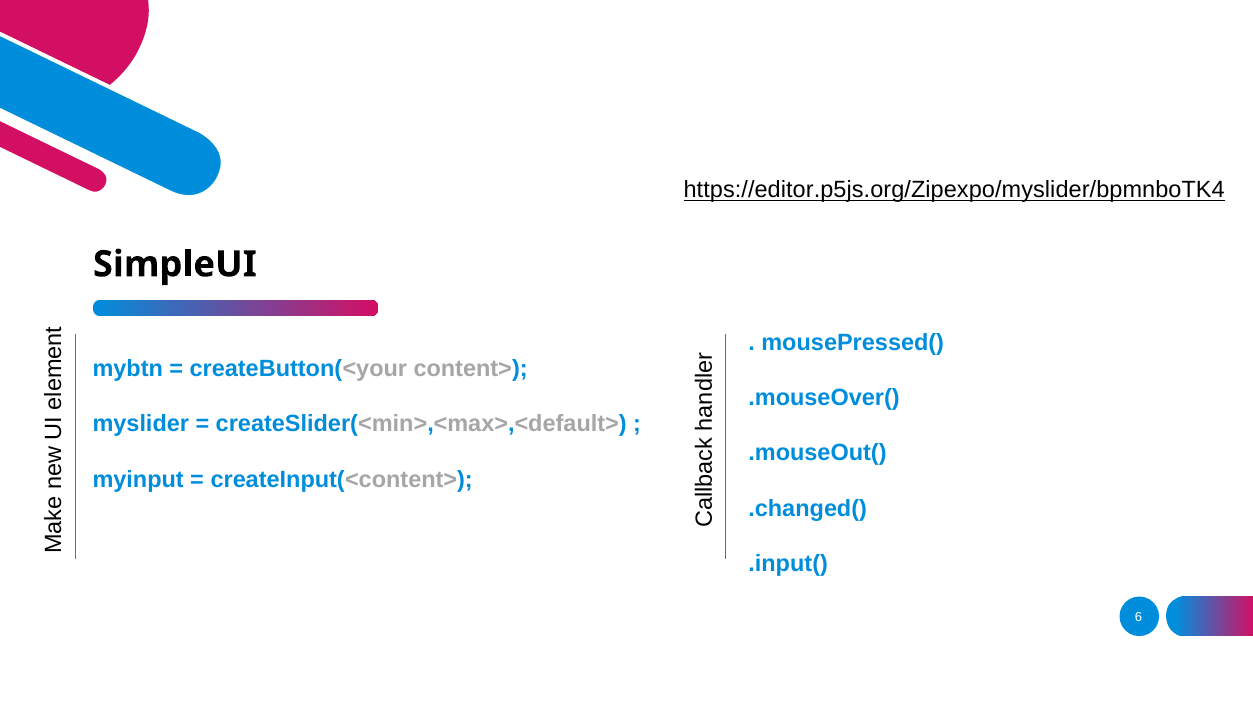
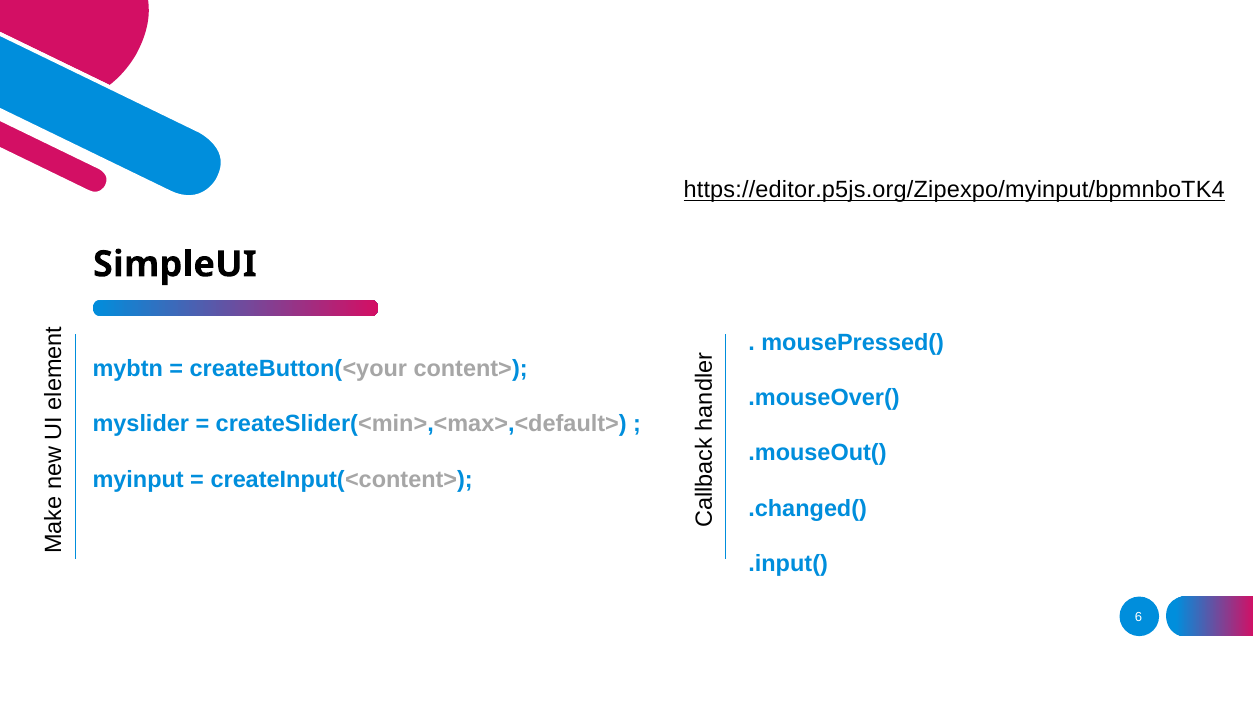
https://editor.p5js.org/Zipexpo/myslider/bpmnboTK4: https://editor.p5js.org/Zipexpo/myslider/bpmnboTK4 -> https://editor.p5js.org/Zipexpo/myinput/bpmnboTK4 (954, 190)
